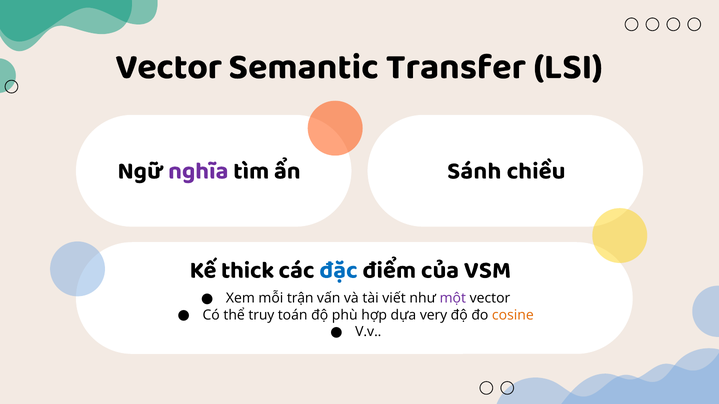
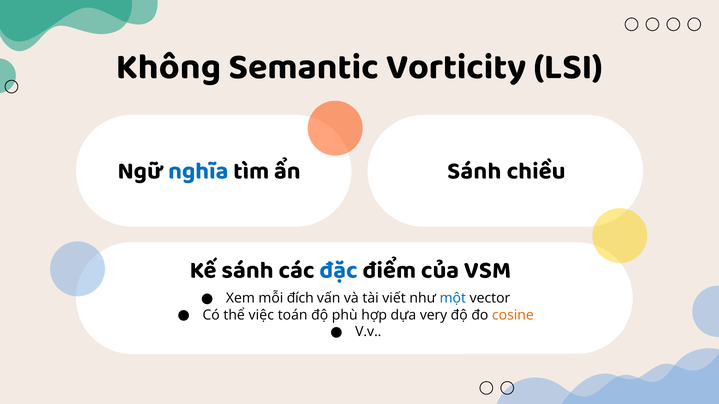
Vector: Vector -> Không (168, 66)
Transfer: Transfer -> Vorticity (456, 66)
nghĩa colour: purple -> blue (198, 171)
Kế thick: thick -> sánh (247, 270)
trận: trận -> đích (300, 299)
một colour: purple -> blue (453, 299)
truy: truy -> việc (261, 315)
